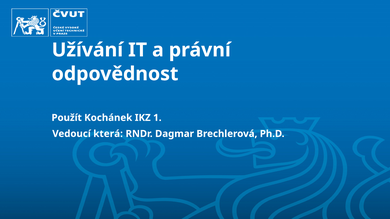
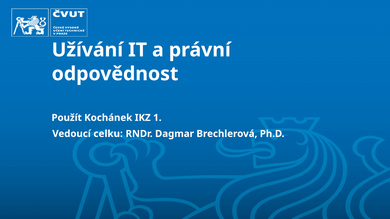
která: která -> celku (108, 134)
